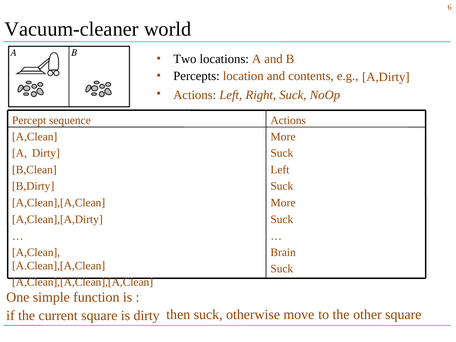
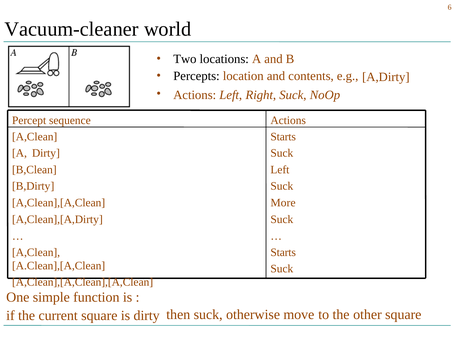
More: More -> Starts (283, 137)
Brain: Brain -> Starts (283, 252)
